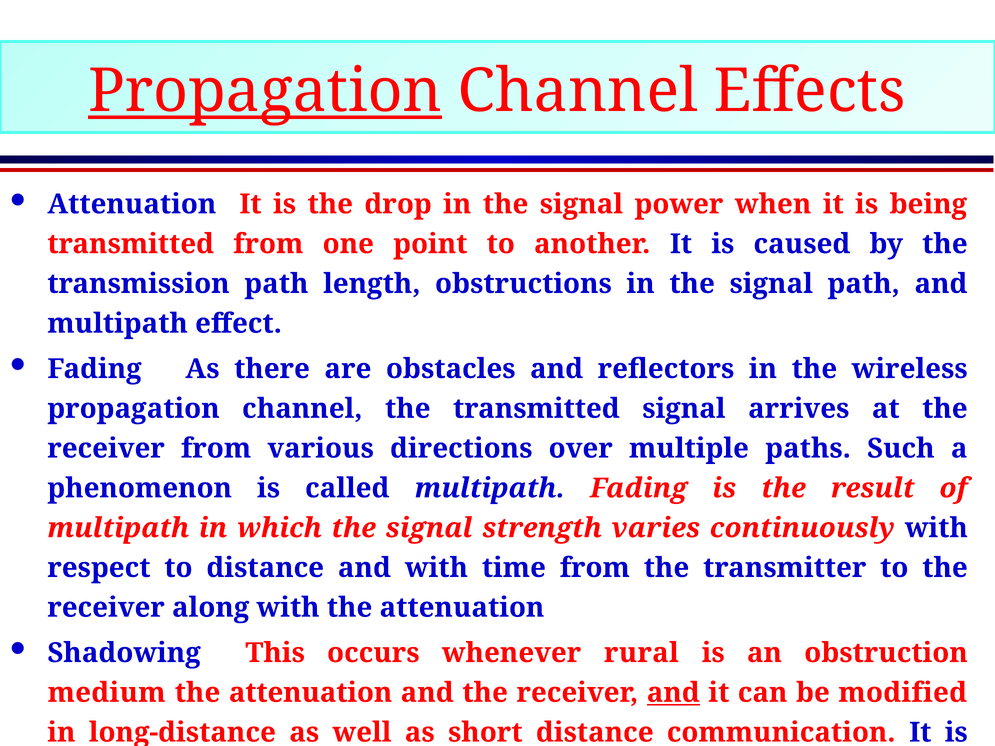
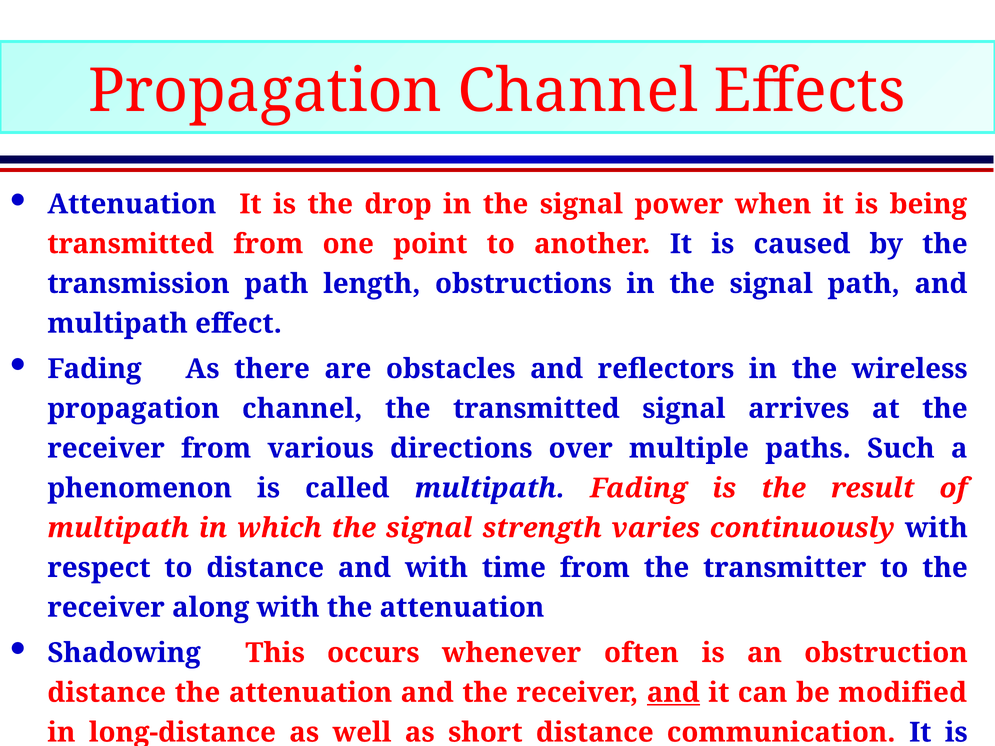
Propagation underline: present -> none (265, 91)
rural: rural -> often (641, 653)
medium: medium -> distance (107, 693)
